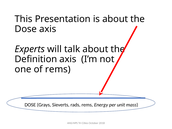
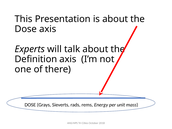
of rems: rems -> there (58, 69)
